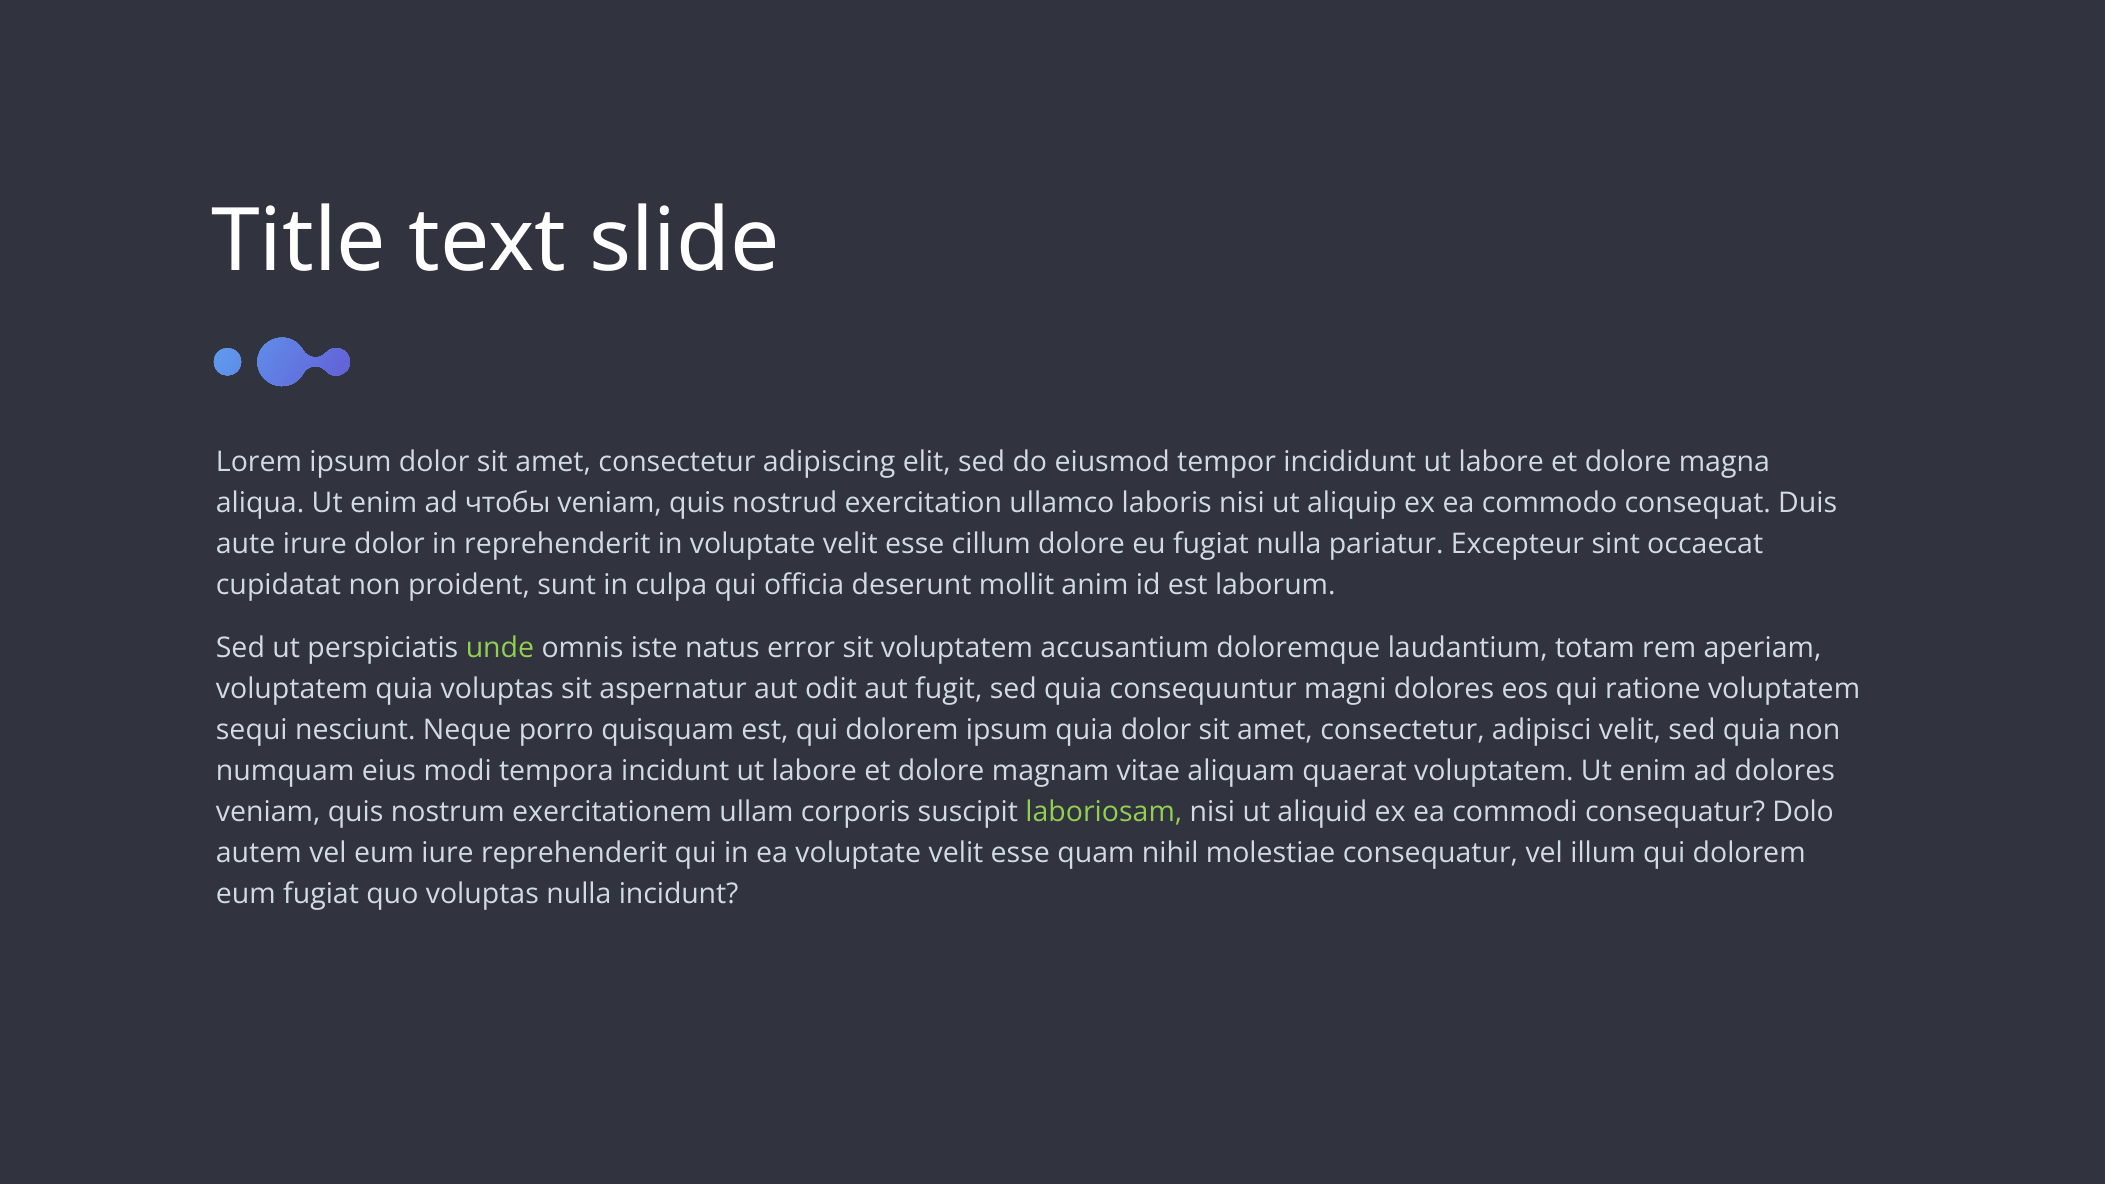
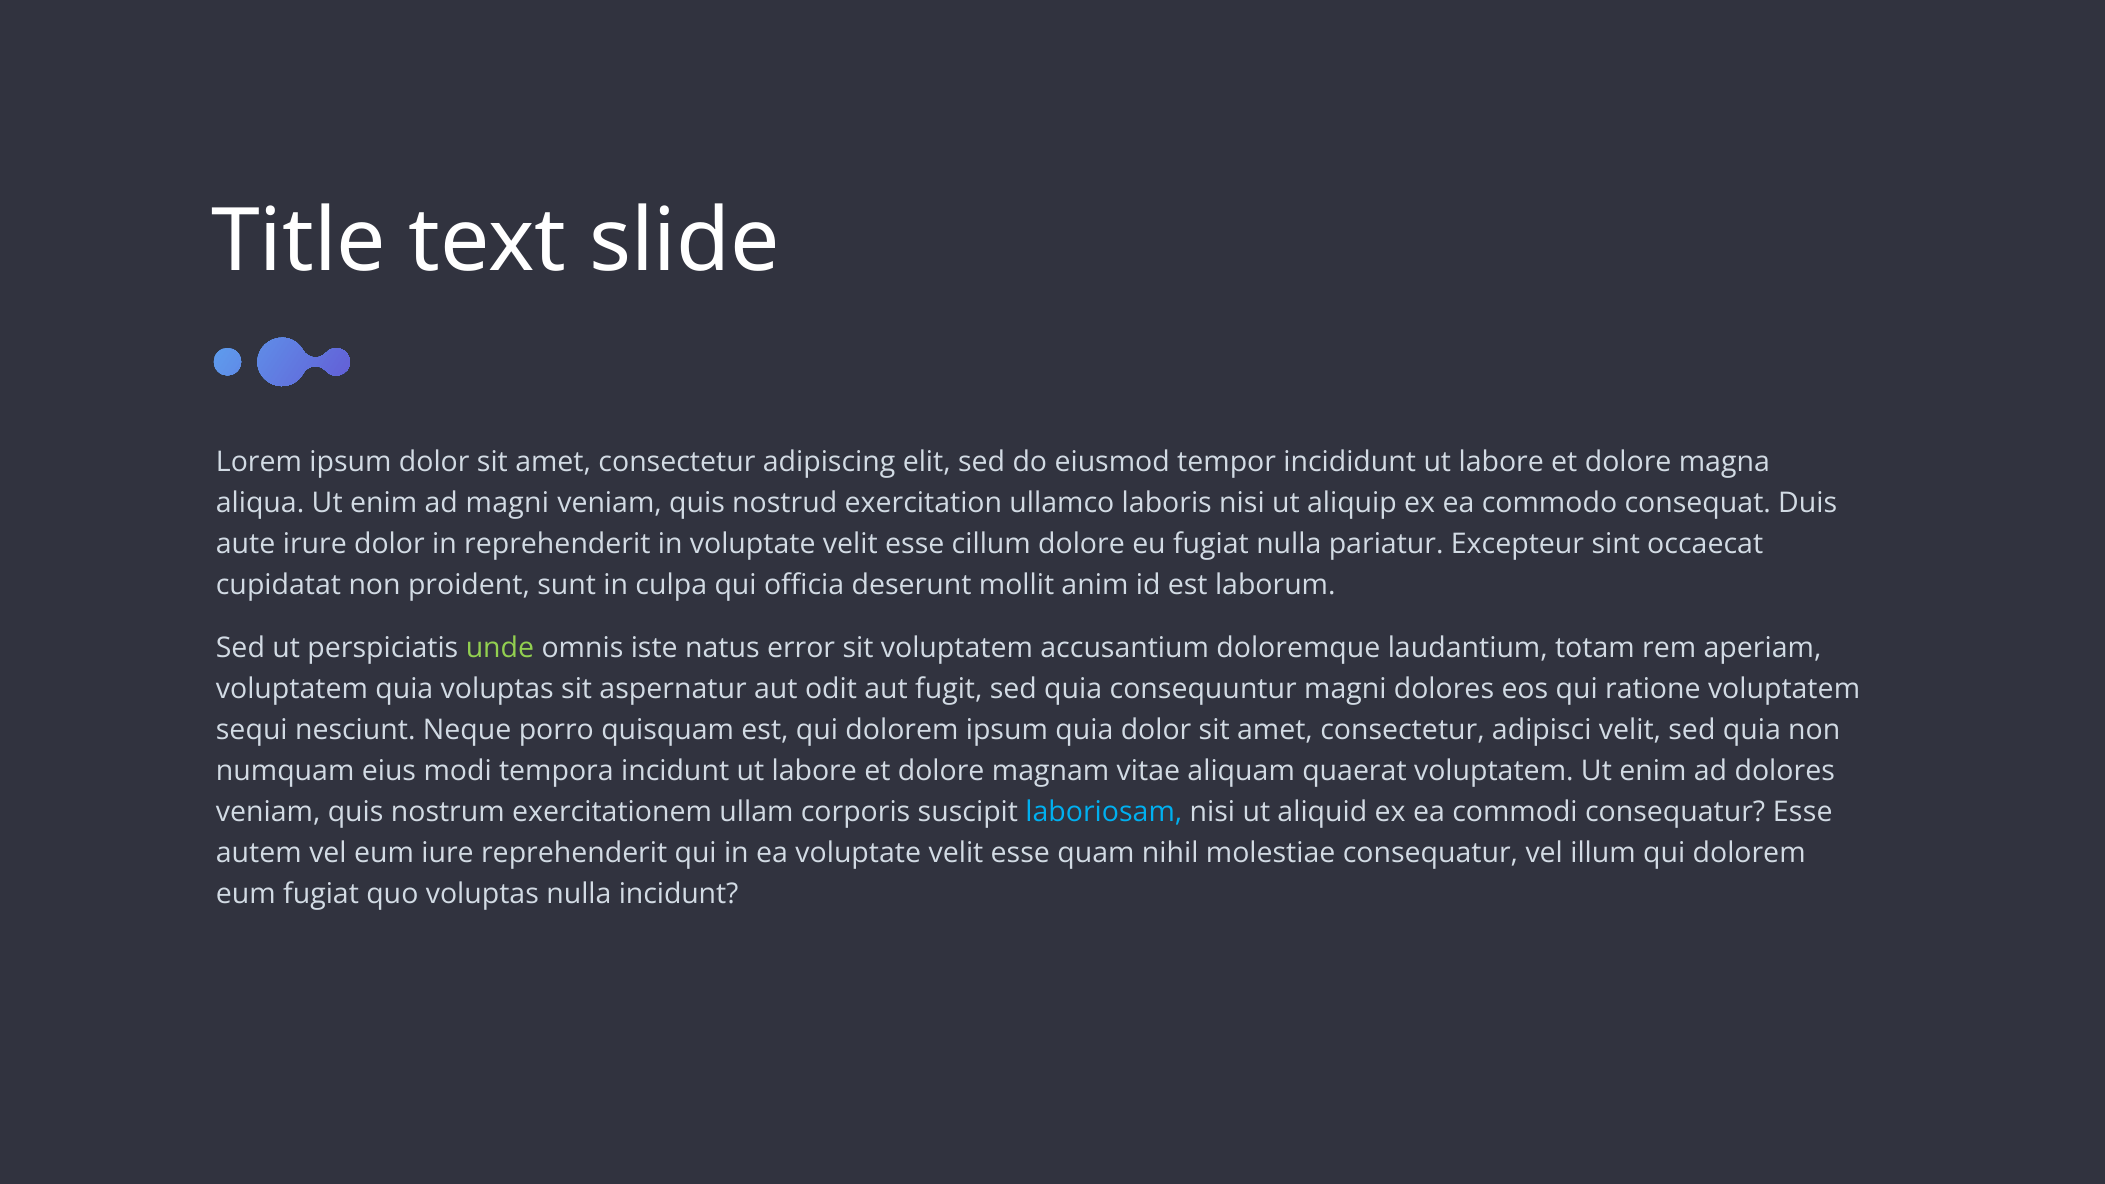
ad чтобы: чтобы -> magni (507, 503)
laboriosam colour: light green -> light blue (1104, 812)
consequatur Dolo: Dolo -> Esse (1803, 812)
